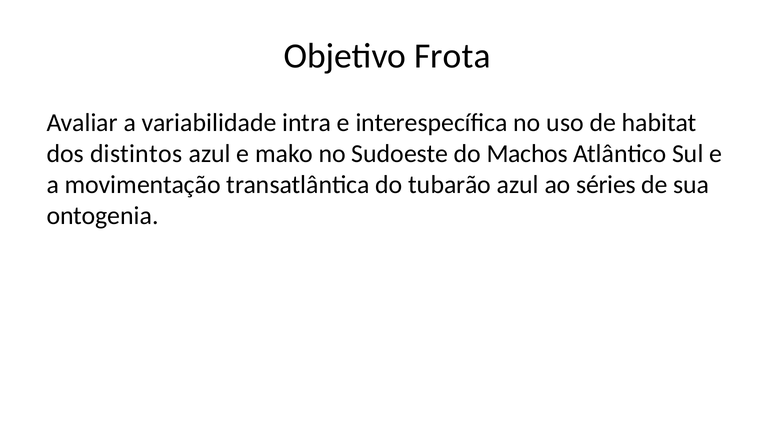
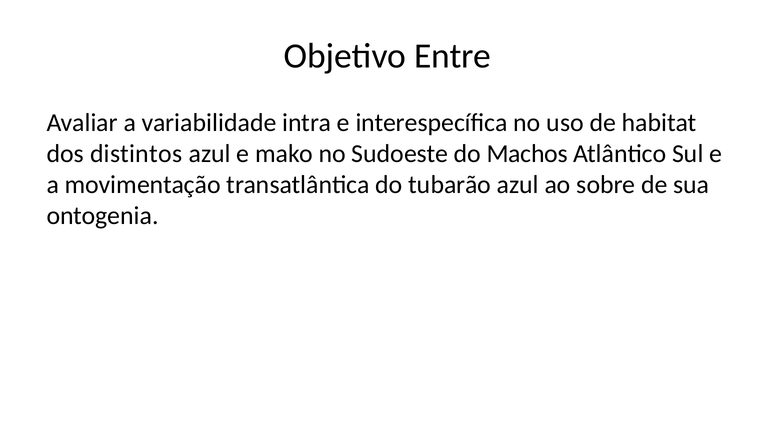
Frota: Frota -> Entre (453, 56)
séries: séries -> sobre (606, 185)
